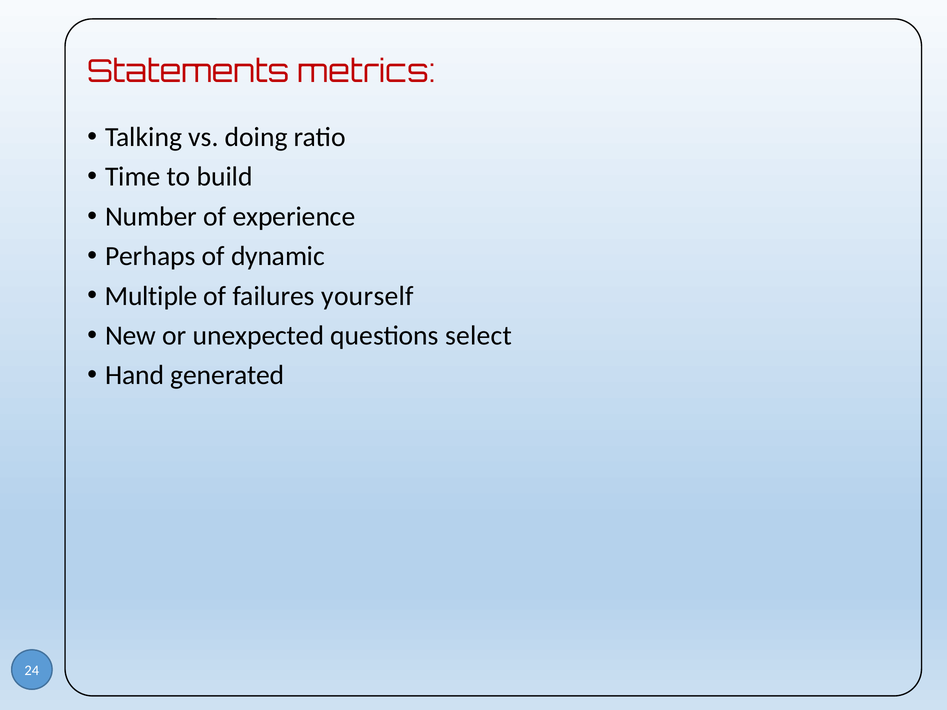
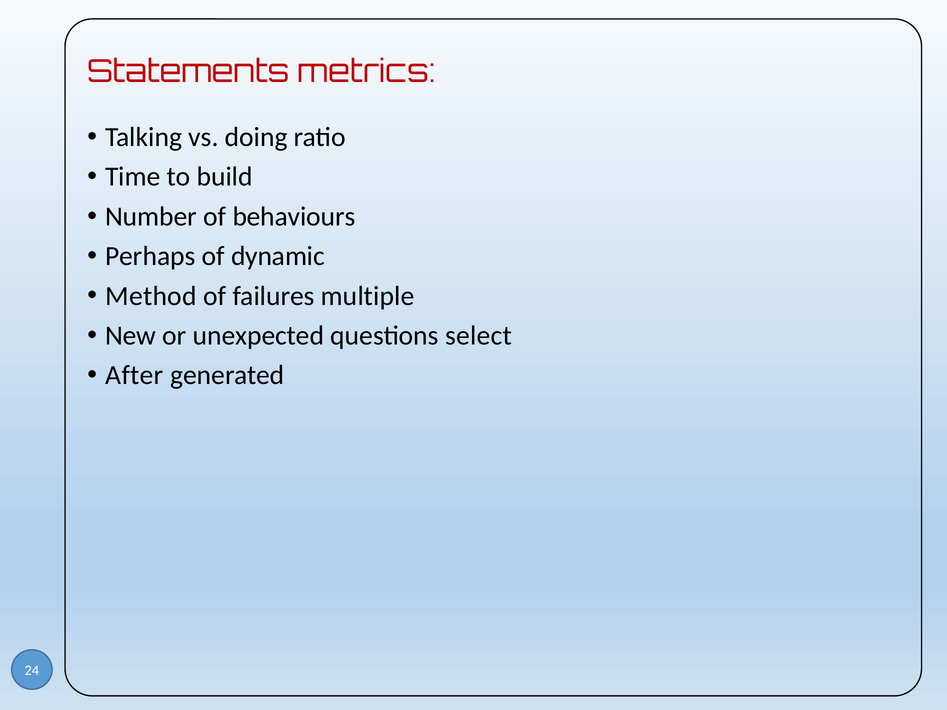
experience: experience -> behaviours (294, 217)
Multiple: Multiple -> Method (151, 296)
yourself: yourself -> multiple (368, 296)
Hand: Hand -> After (134, 375)
